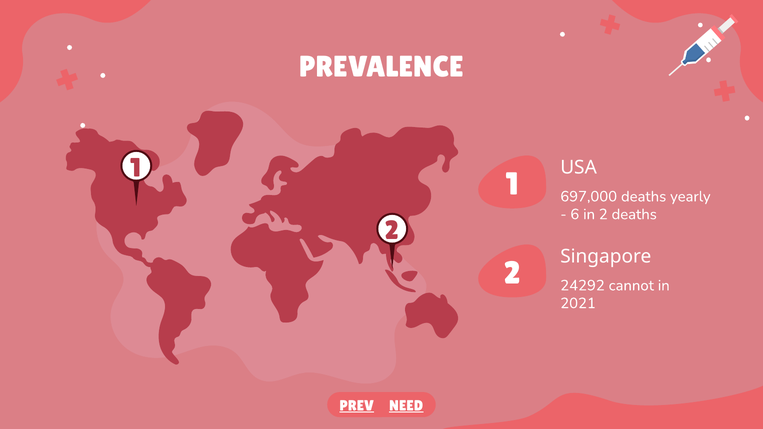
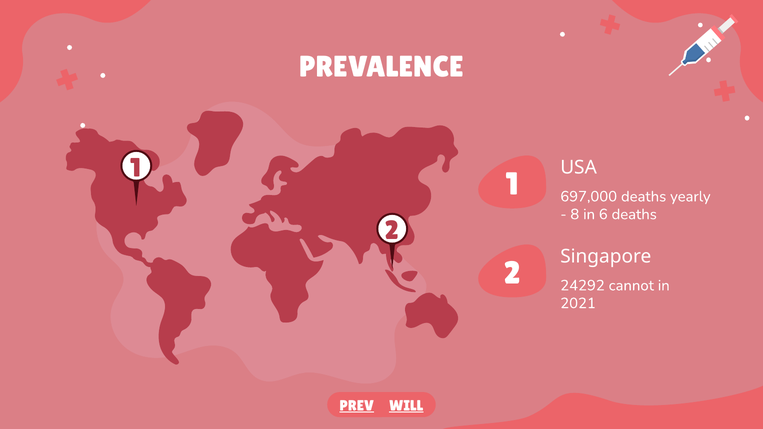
6: 6 -> 8 (575, 214)
in 2: 2 -> 6 (603, 214)
NEED: NEED -> WILL (406, 406)
